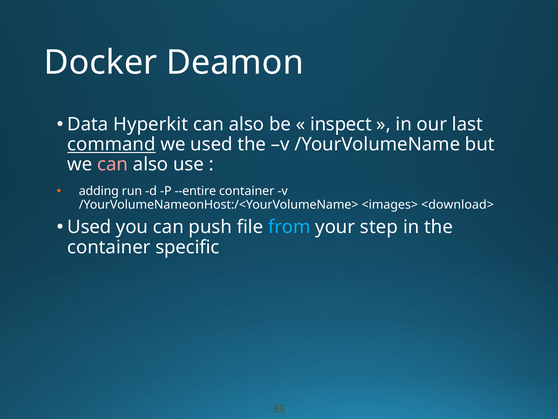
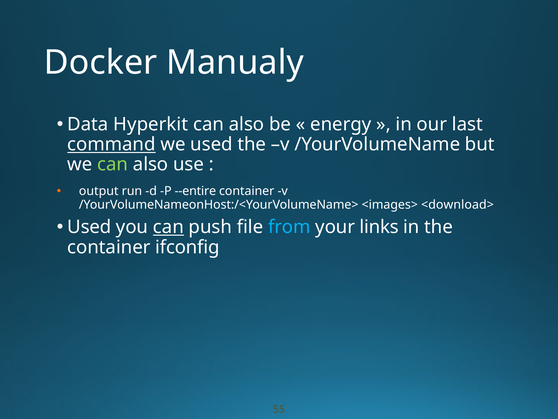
Deamon: Deamon -> Manualy (235, 62)
inspect: inspect -> energy (341, 124)
can colour: pink -> light green (113, 164)
adding: adding -> output (99, 191)
can underline: none -> present (168, 227)
step: step -> links (379, 227)
specific: specific -> ifconfig (187, 247)
